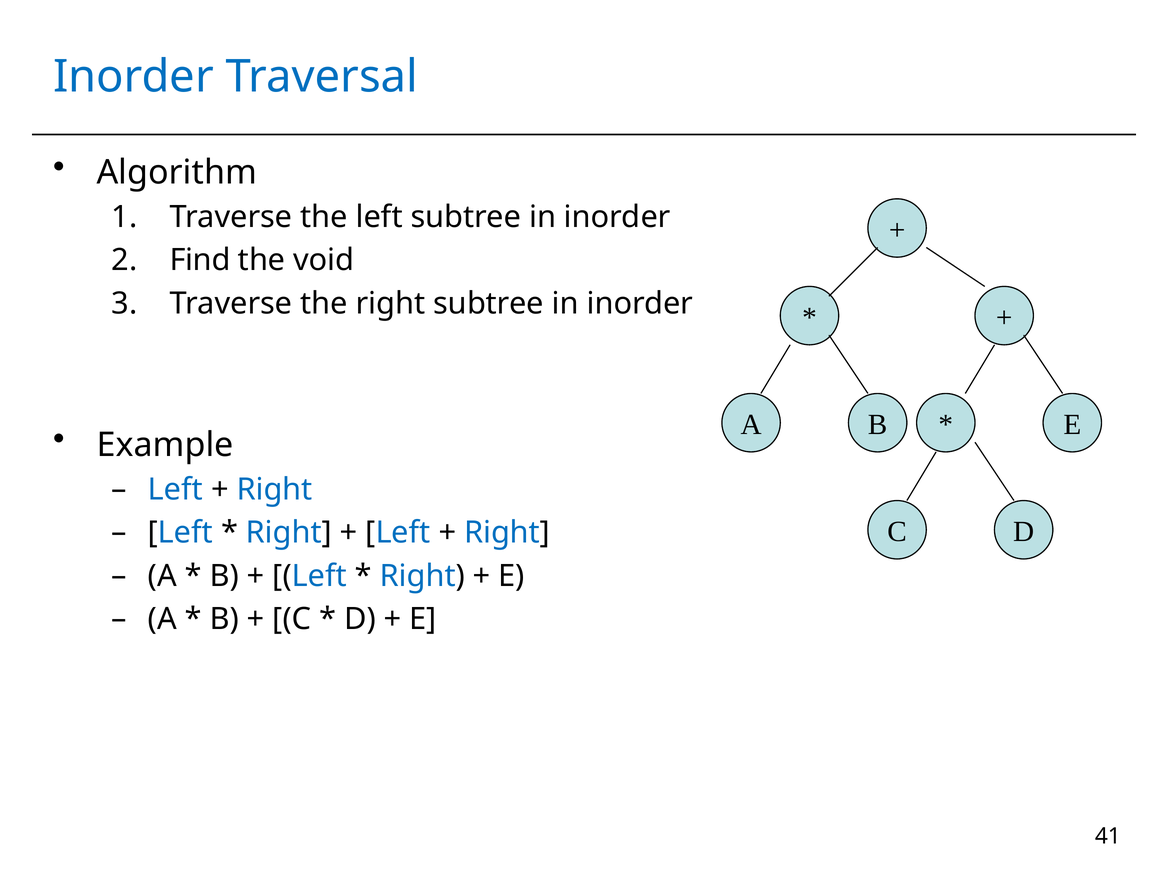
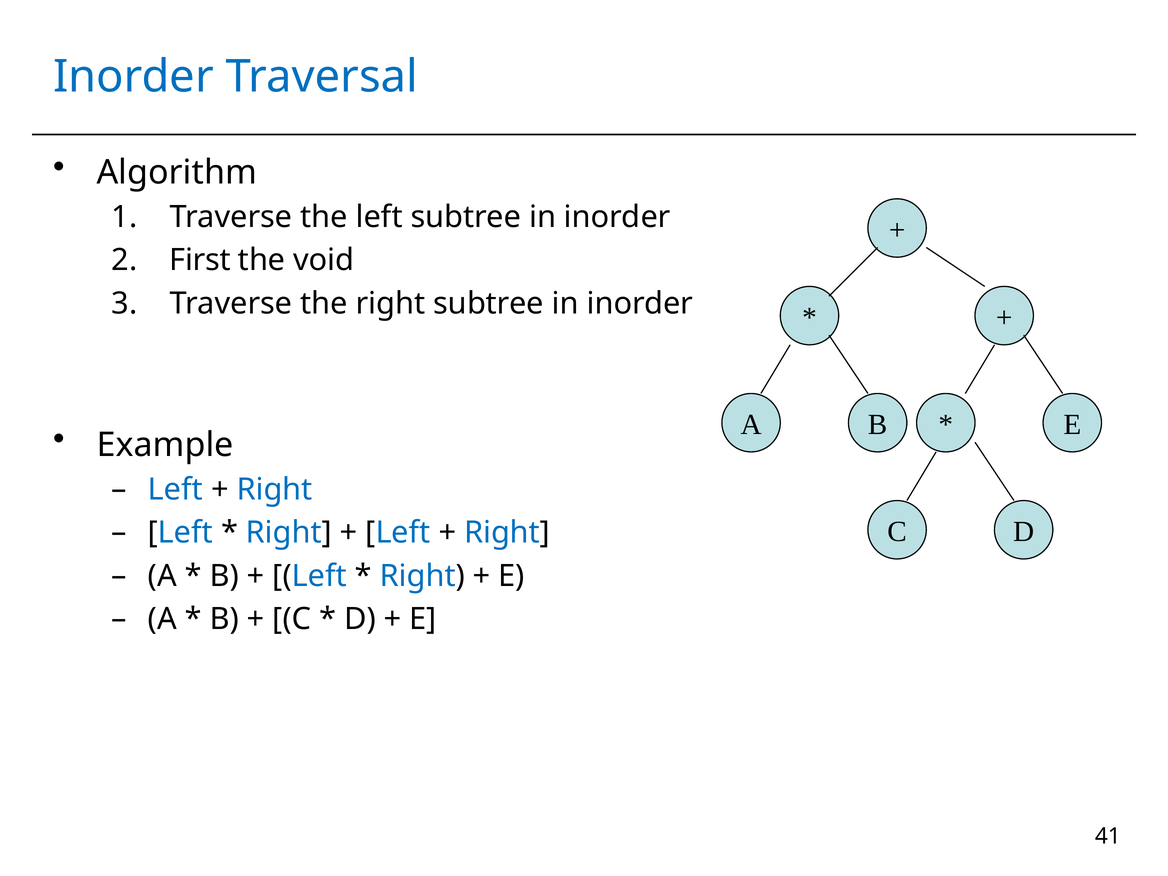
Find: Find -> First (200, 260)
